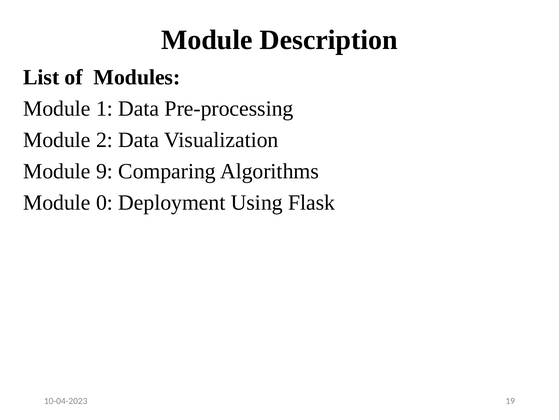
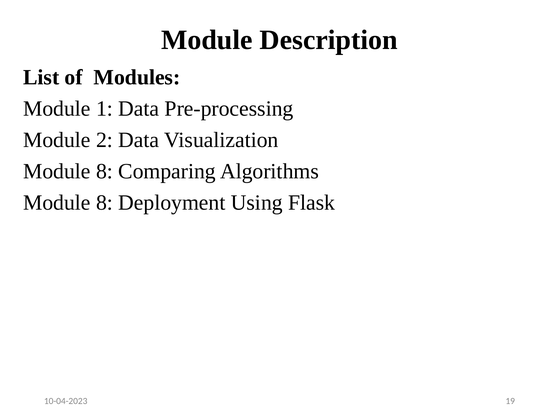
9: 9 -> 8 (104, 171)
0: 0 -> 8 (104, 202)
